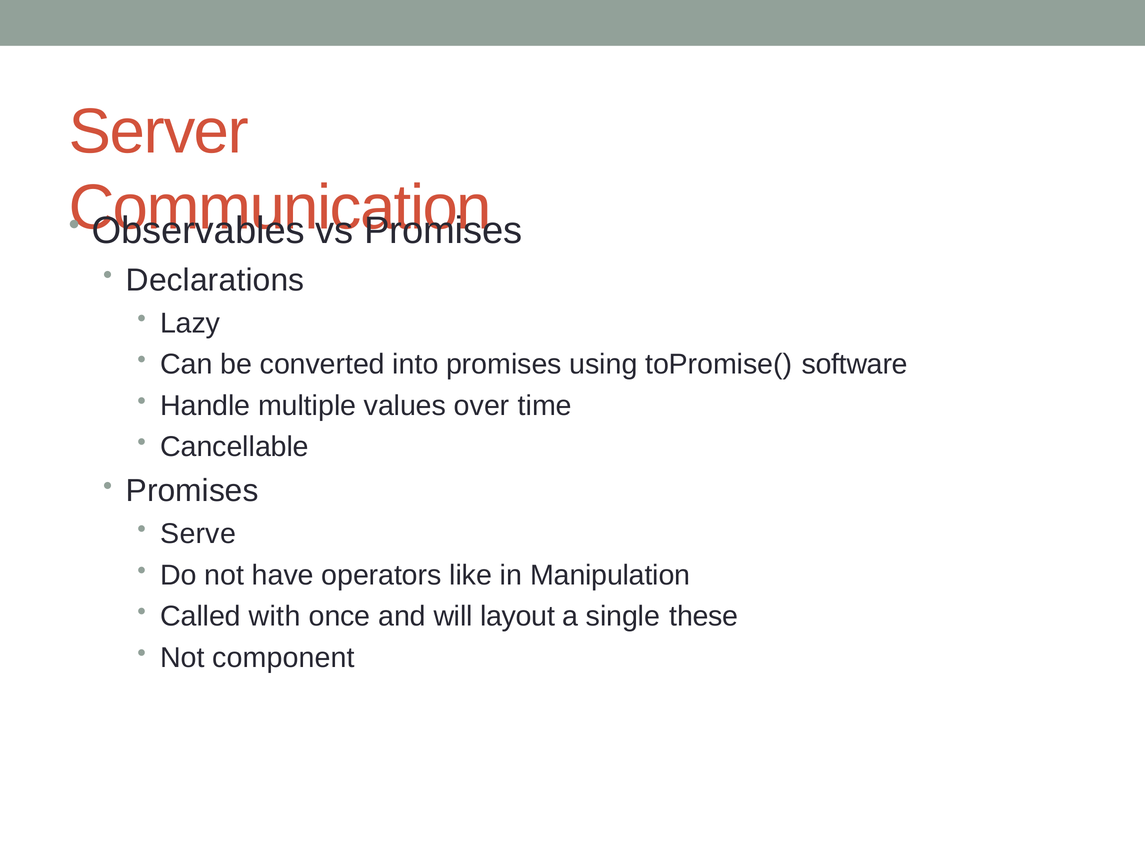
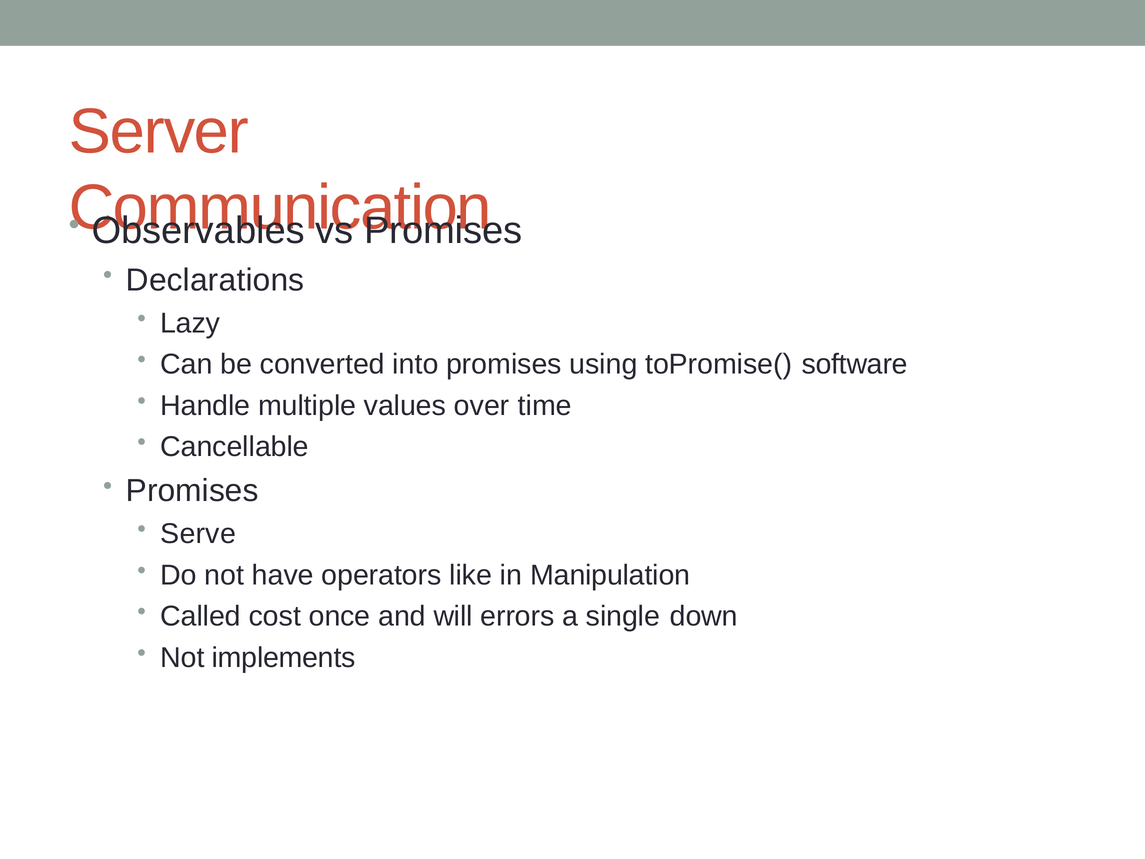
with: with -> cost (275, 616)
layout: layout -> errors (517, 616)
these: these -> down (704, 616)
component: component -> implements (284, 657)
